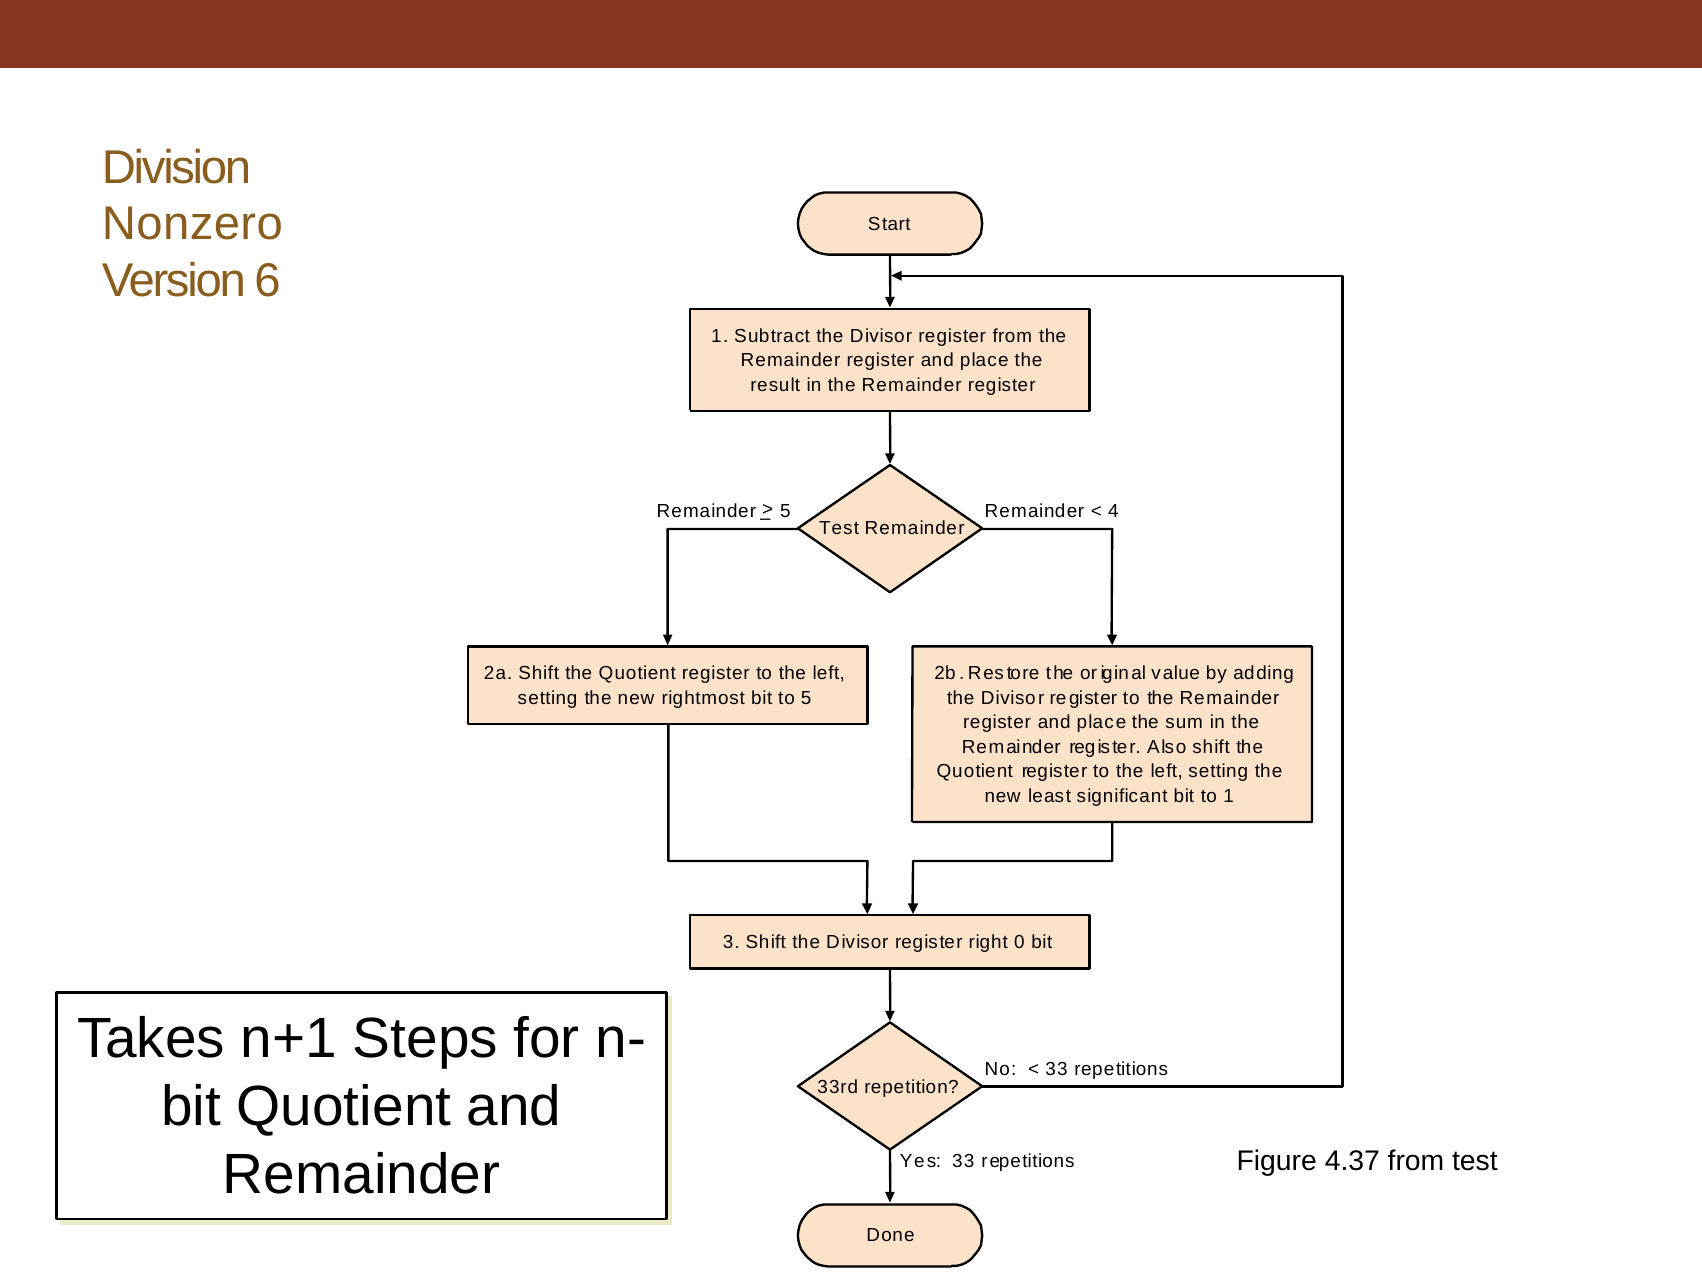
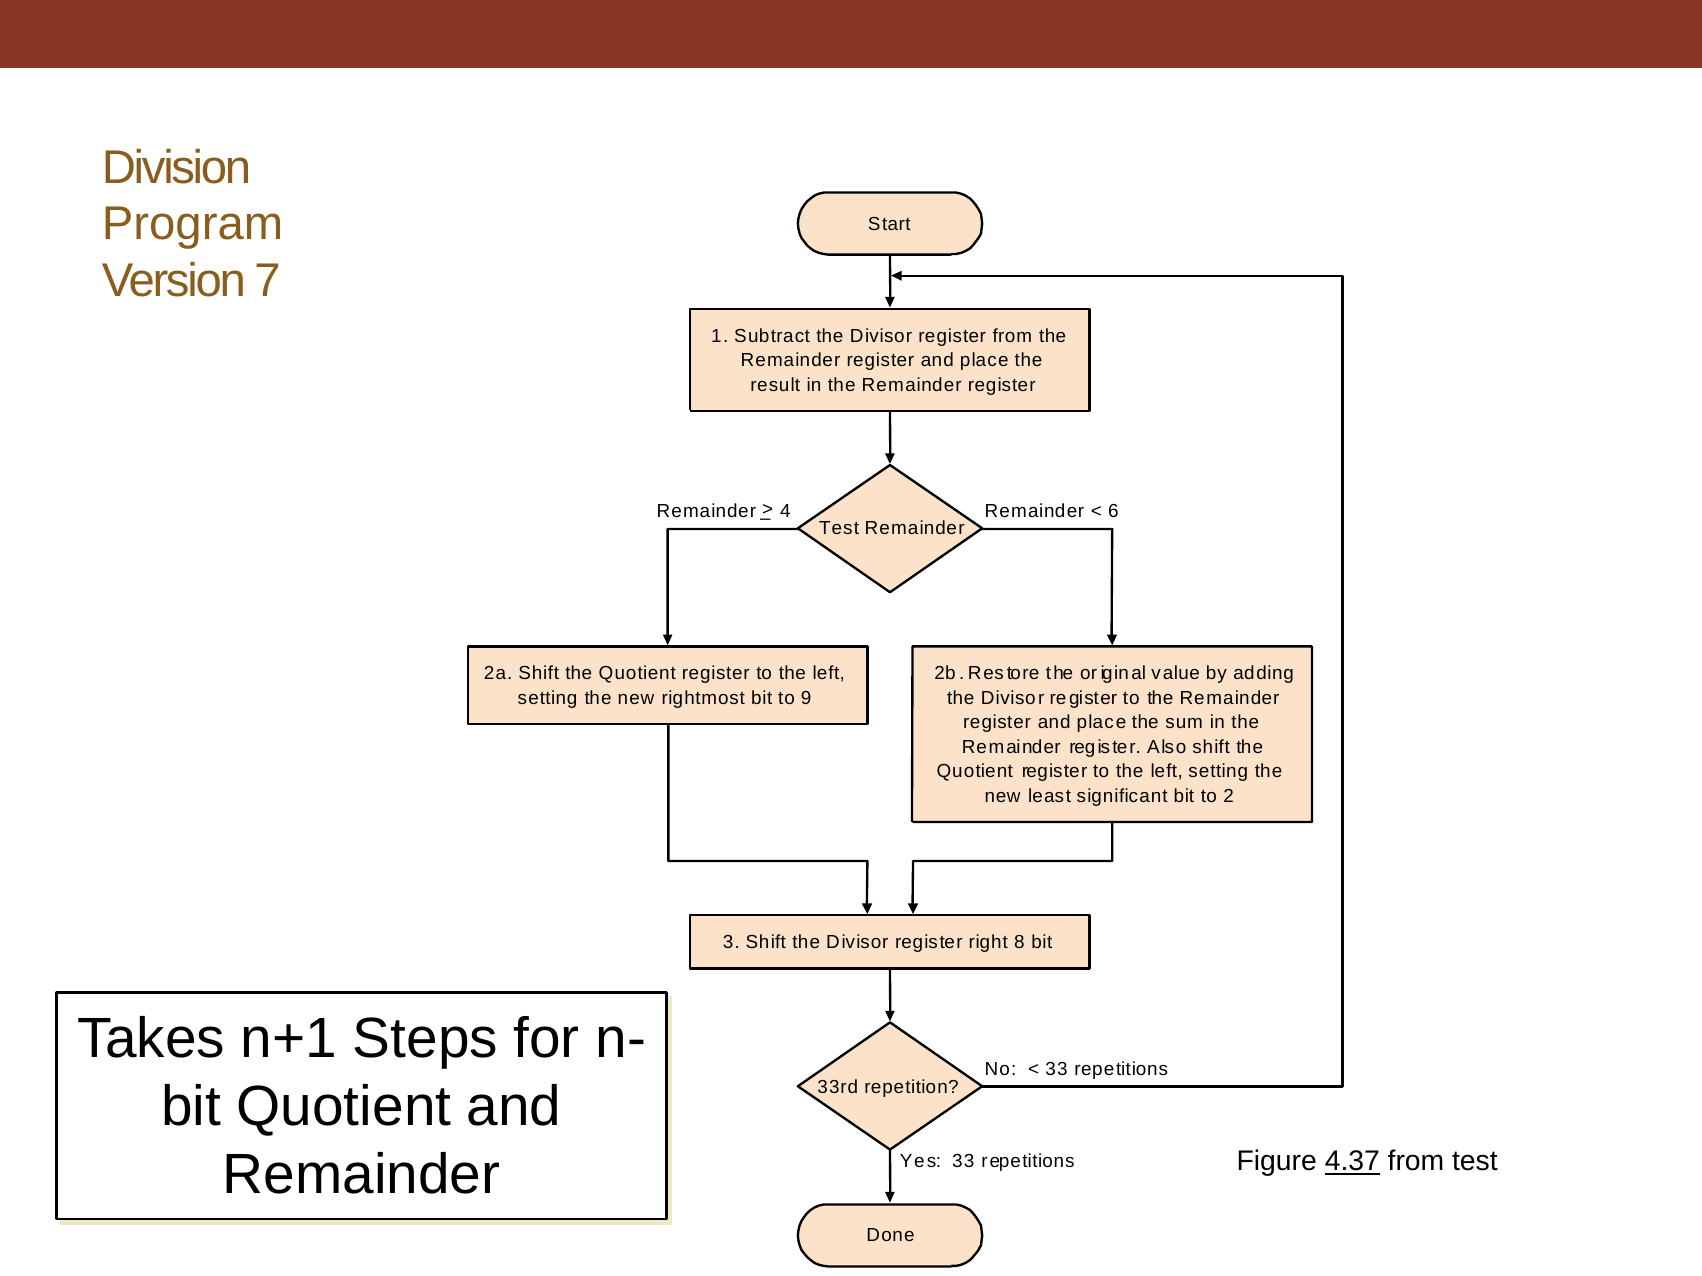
Nonzero: Nonzero -> Program (193, 224)
6: 6 -> 7 (267, 281)
5: 5 -> 4 (785, 512)
4: 4 -> 6 (1113, 512)
5: 5 -> 9 (806, 698)
1: 1 -> 2 (1229, 797)
0: 0 -> 8 (1019, 943)
4.37 underline: none -> present (1352, 1162)
